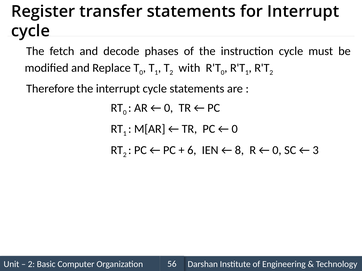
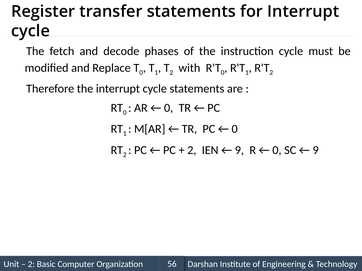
6: 6 -> 2 (192, 150)
8: 8 -> 9 (239, 150)
3: 3 -> 9 (316, 150)
